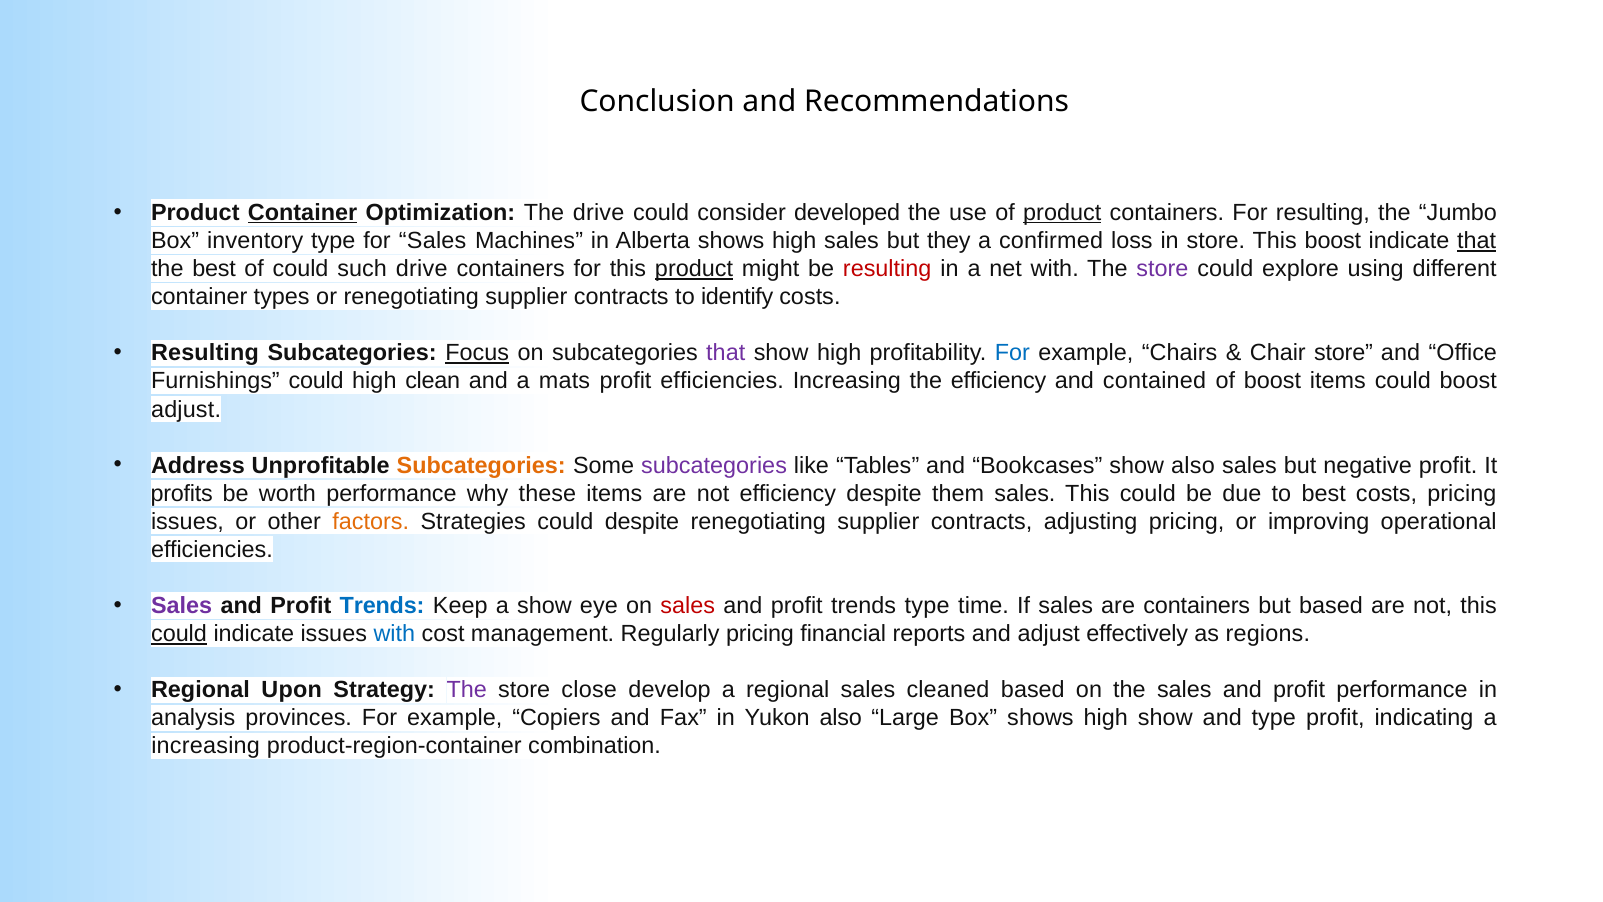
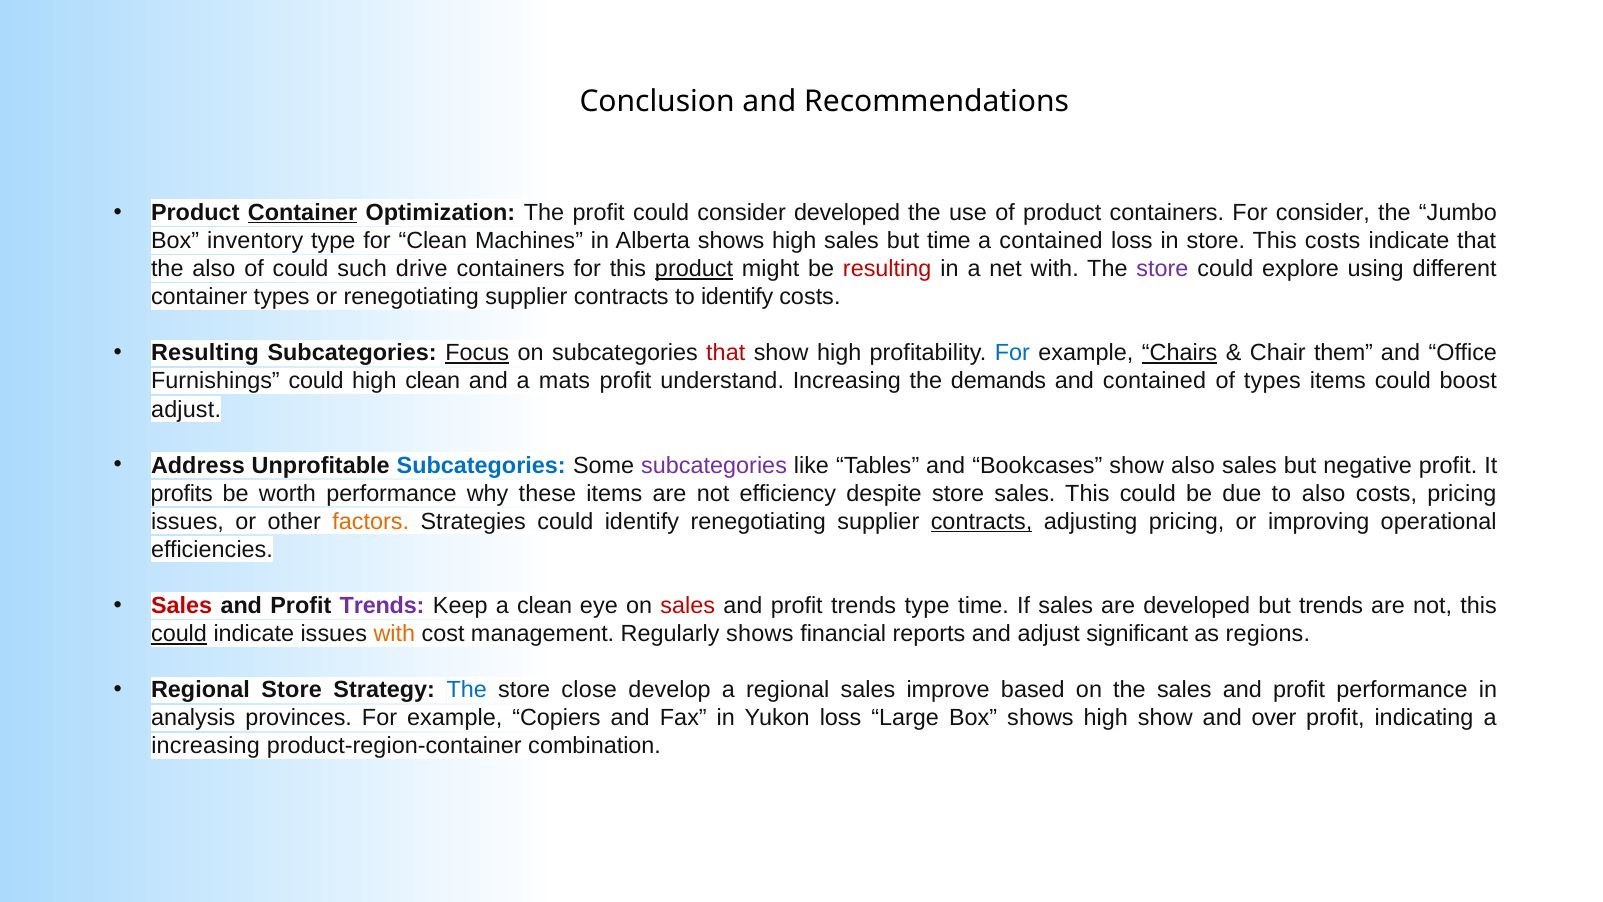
The drive: drive -> profit (599, 213)
product underline: present -> none (1062, 213)
For resulting: resulting -> consider (1323, 213)
for Sales: Sales -> Clean (433, 241)
but they: they -> time (949, 241)
a confirmed: confirmed -> contained (1051, 241)
This boost: boost -> costs (1333, 241)
that underline: present -> none (1477, 241)
the best: best -> also (214, 269)
that colour: purple -> red (726, 353)
Chairs underline: none -> present (1180, 353)
Chair store: store -> them (1344, 353)
profit efficiencies: efficiencies -> understand (722, 381)
the efficiency: efficiency -> demands (999, 381)
of boost: boost -> types (1272, 381)
Subcategories colour: orange -> blue (481, 465)
despite them: them -> store (958, 493)
to best: best -> also (1324, 493)
could despite: despite -> identify (642, 521)
contracts underline: none -> present (982, 521)
Sales colour: purple -> red (182, 606)
Trends colour: blue -> purple (382, 606)
a show: show -> clean (545, 606)
are containers: containers -> developed (1197, 606)
but based: based -> trends (1331, 606)
with colour: blue -> orange (394, 634)
Regularly pricing: pricing -> shows (760, 634)
effectively: effectively -> significant (1137, 634)
Regional Upon: Upon -> Store (292, 690)
The colour: purple -> blue (467, 690)
cleaned: cleaned -> improve (948, 690)
Yukon also: also -> loss (841, 718)
and type: type -> over (1274, 718)
